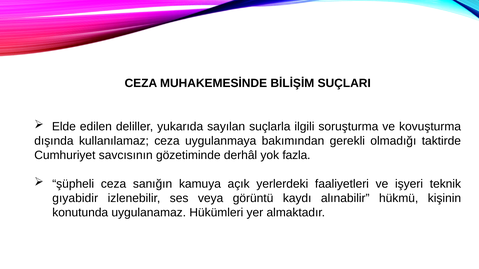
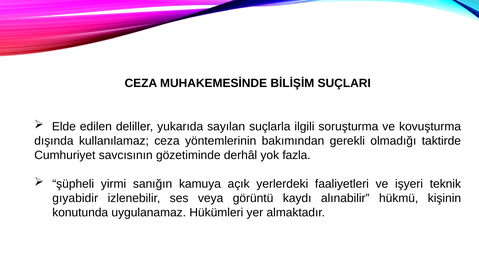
uygulanmaya: uygulanmaya -> yöntemlerinin (221, 141)
şüpheli ceza: ceza -> yirmi (114, 184)
